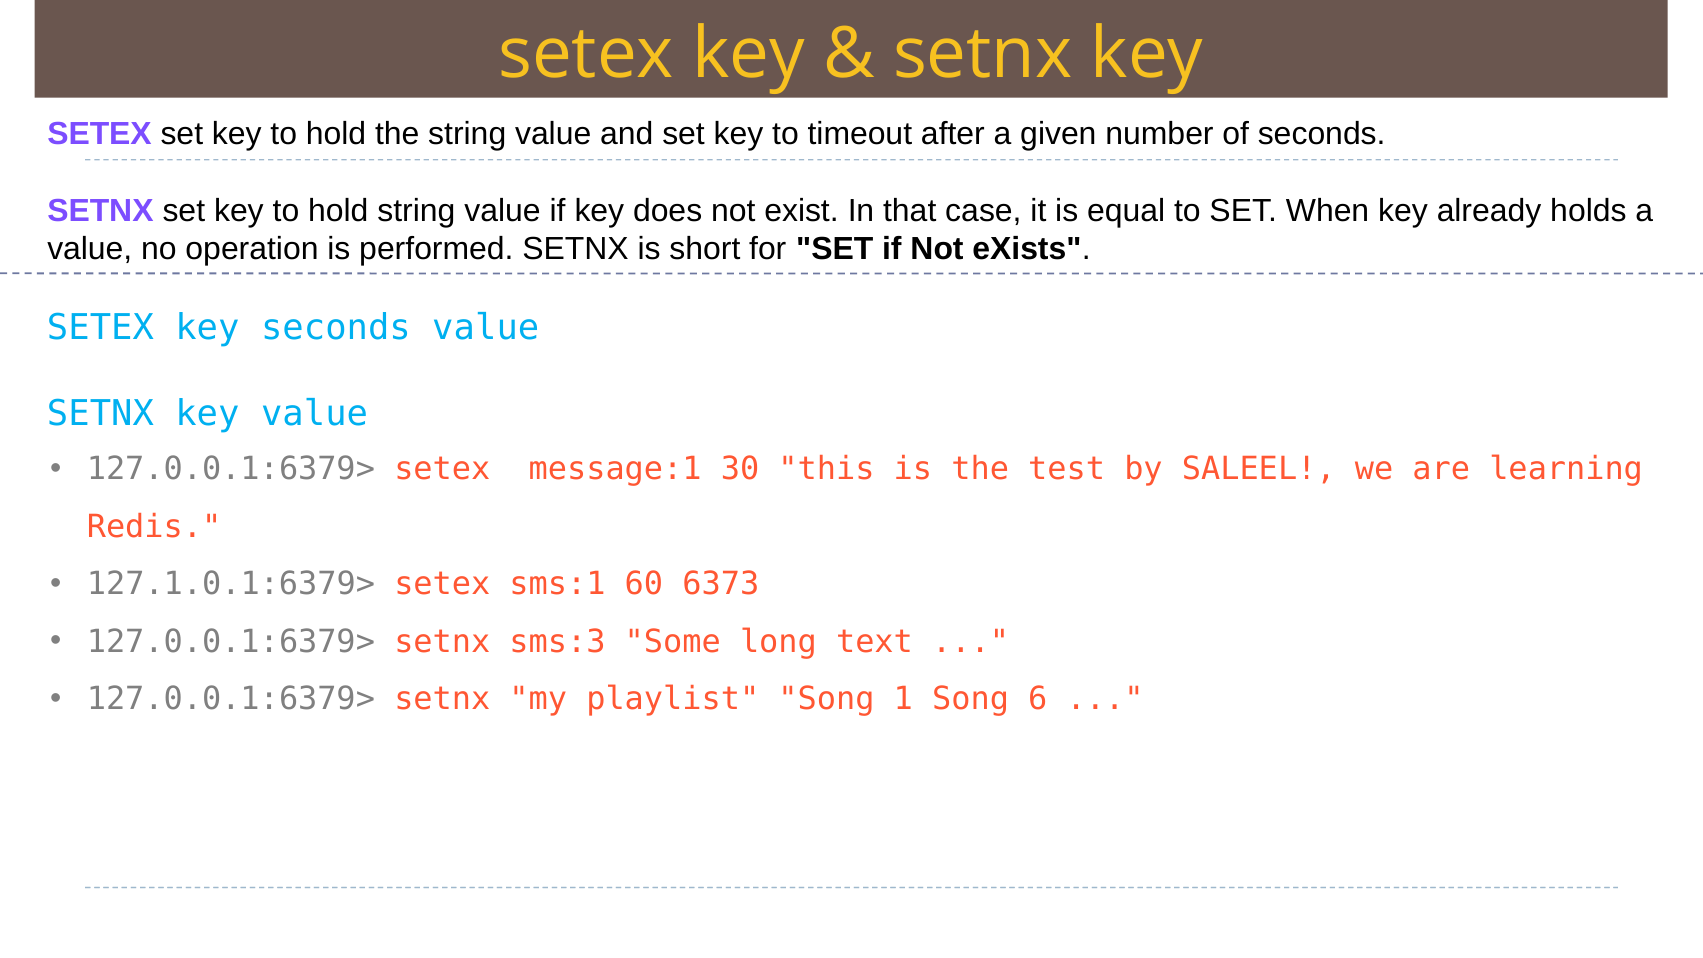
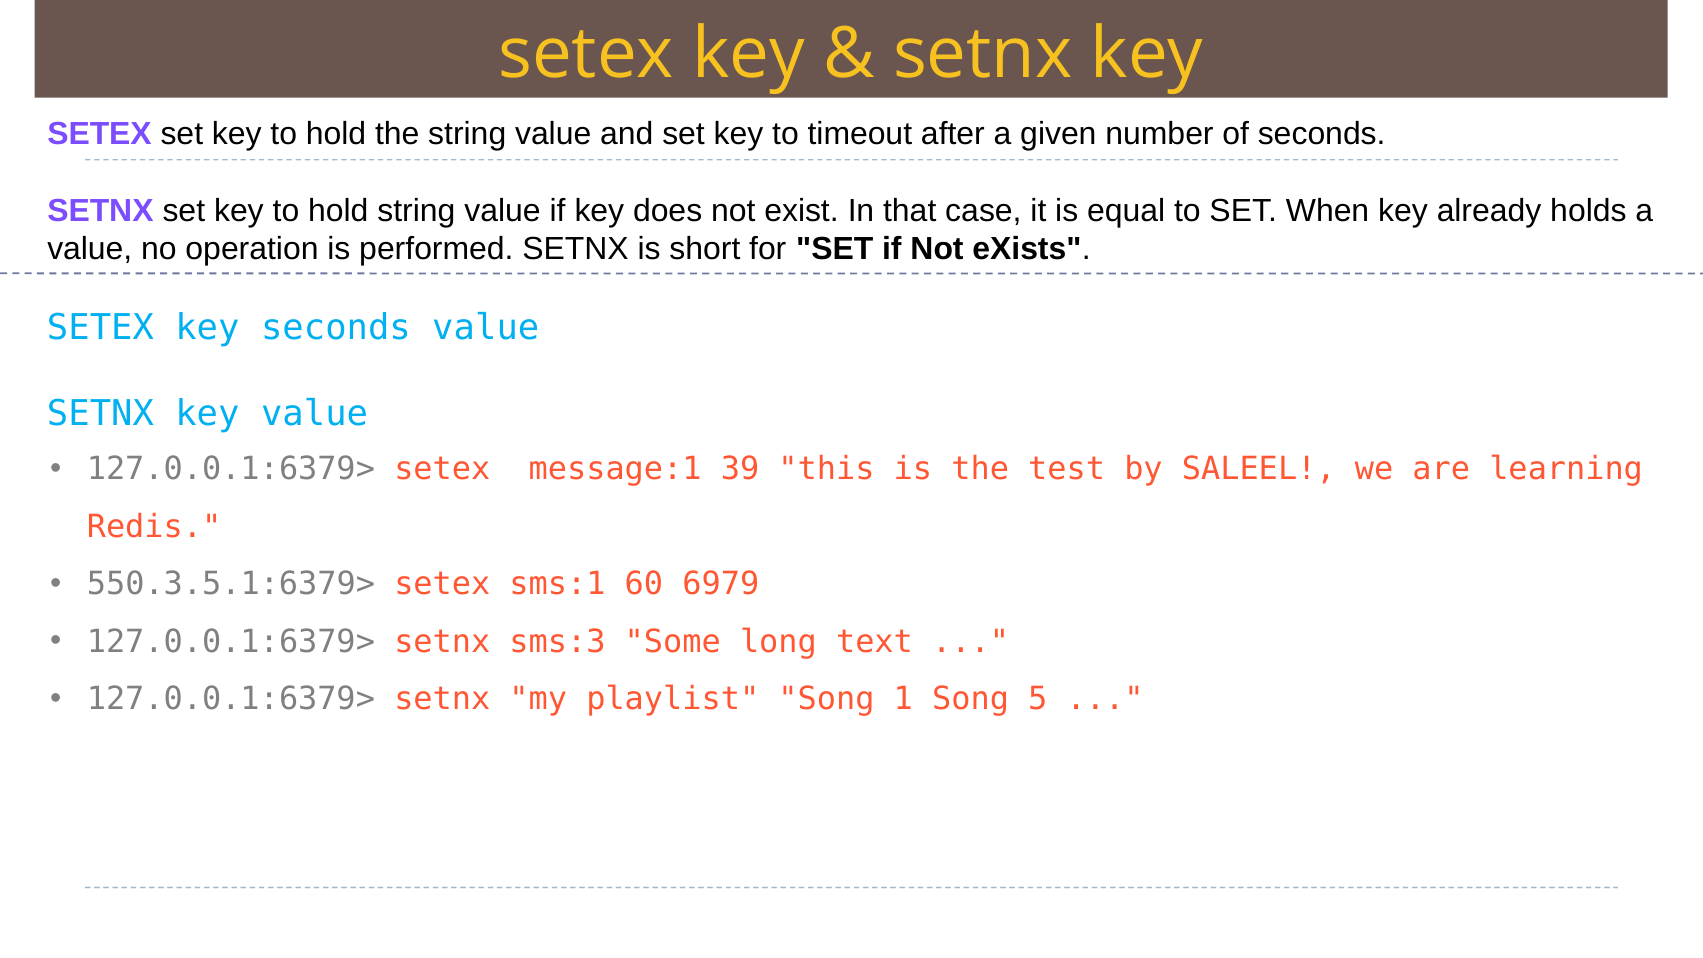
30: 30 -> 39 (740, 469)
127.1.0.1:6379>: 127.1.0.1:6379> -> 550.3.5.1:6379> (231, 584)
6373: 6373 -> 6979 (721, 584)
6: 6 -> 5 (1038, 699)
